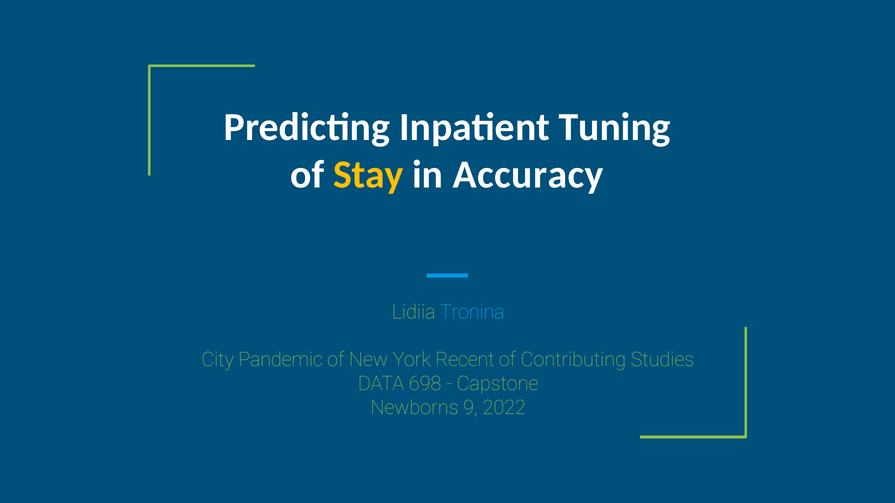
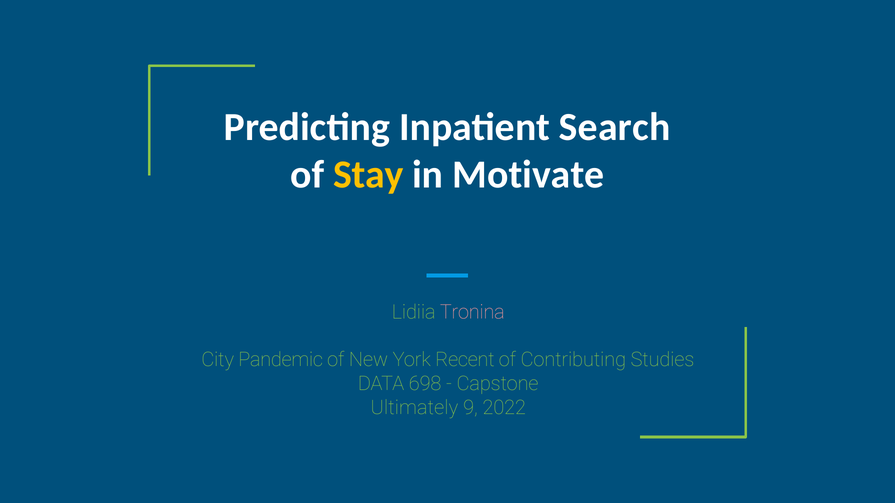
Tuning: Tuning -> Search (615, 127)
Accuracy: Accuracy -> Motivate (528, 175)
Tronina colour: light blue -> pink (472, 313)
Newborns: Newborns -> Ultimately (414, 408)
